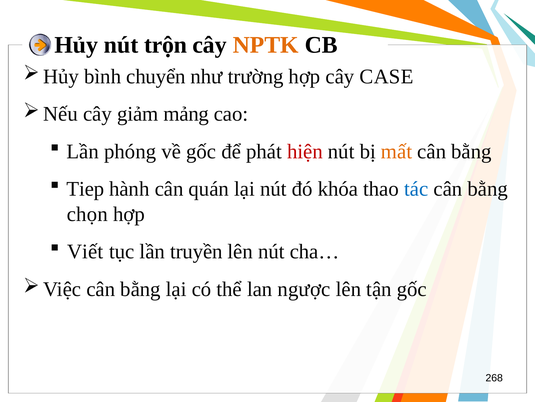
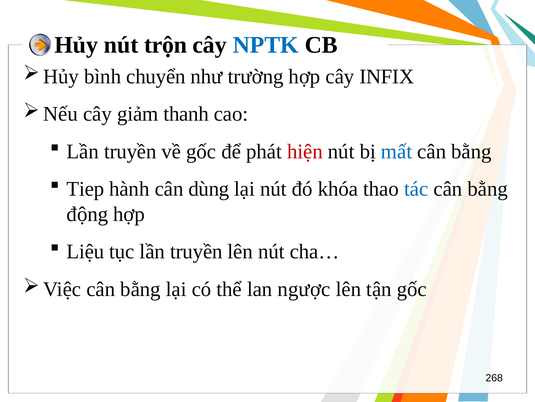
NPTK colour: orange -> blue (266, 45)
CASE: CASE -> INFIX (387, 76)
mảng: mảng -> thanh (186, 114)
phóng: phóng -> truyền (130, 151)
mất colour: orange -> blue (397, 151)
quán: quán -> dùng (209, 189)
chọn: chọn -> động (87, 214)
Viết: Viết -> Liệu (85, 251)
